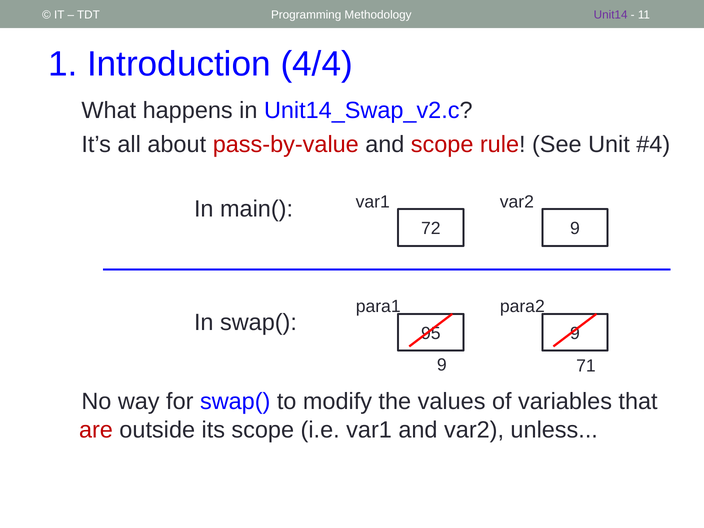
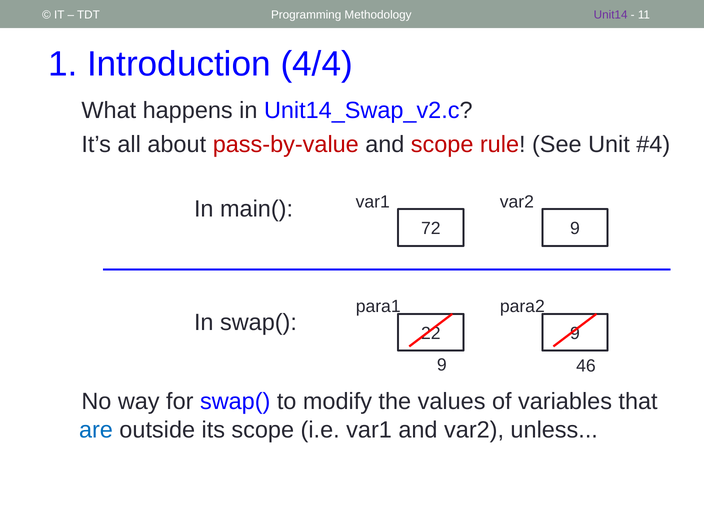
95: 95 -> 22 (431, 333)
71: 71 -> 46 (586, 366)
are colour: red -> blue (96, 430)
